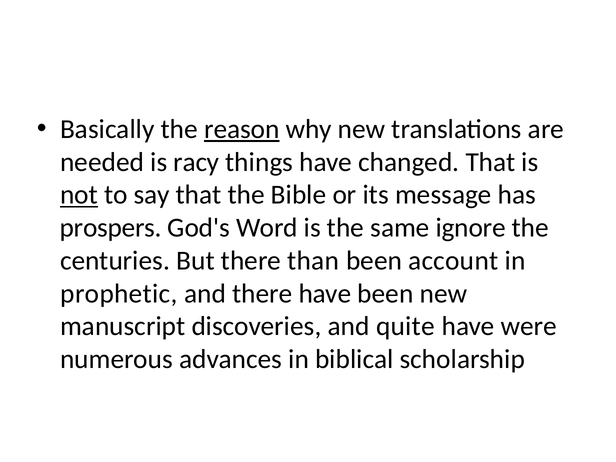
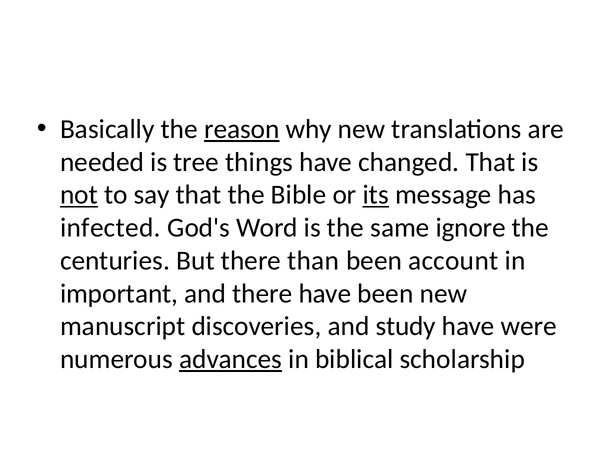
racy: racy -> tree (196, 162)
its underline: none -> present (376, 195)
prospers: prospers -> infected (110, 228)
prophetic: prophetic -> important (119, 294)
quite: quite -> study (406, 326)
advances underline: none -> present (231, 359)
